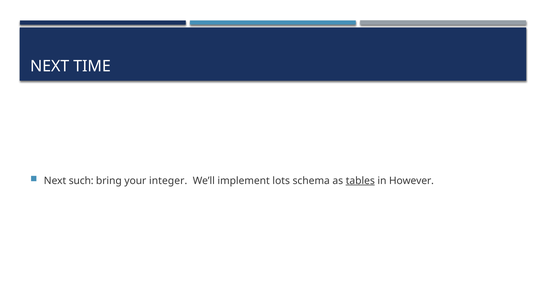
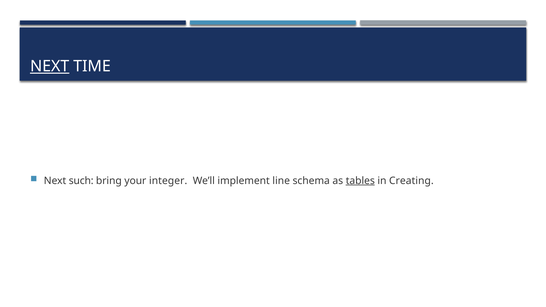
NEXT underline: none -> present (50, 66)
lots: lots -> line (281, 181)
However: However -> Creating (411, 181)
